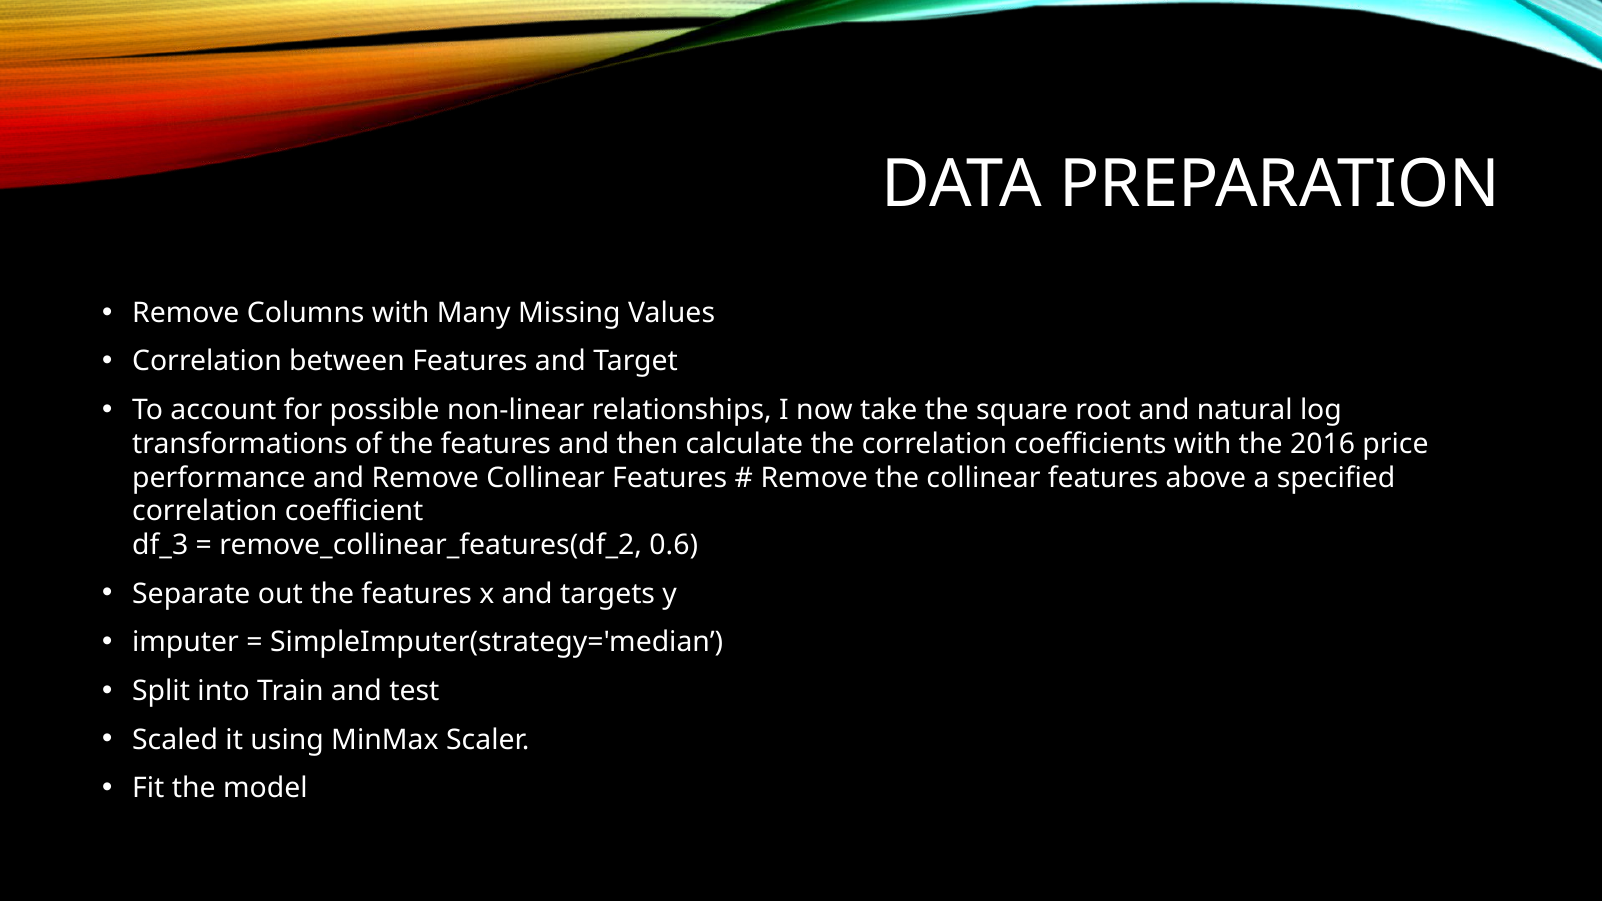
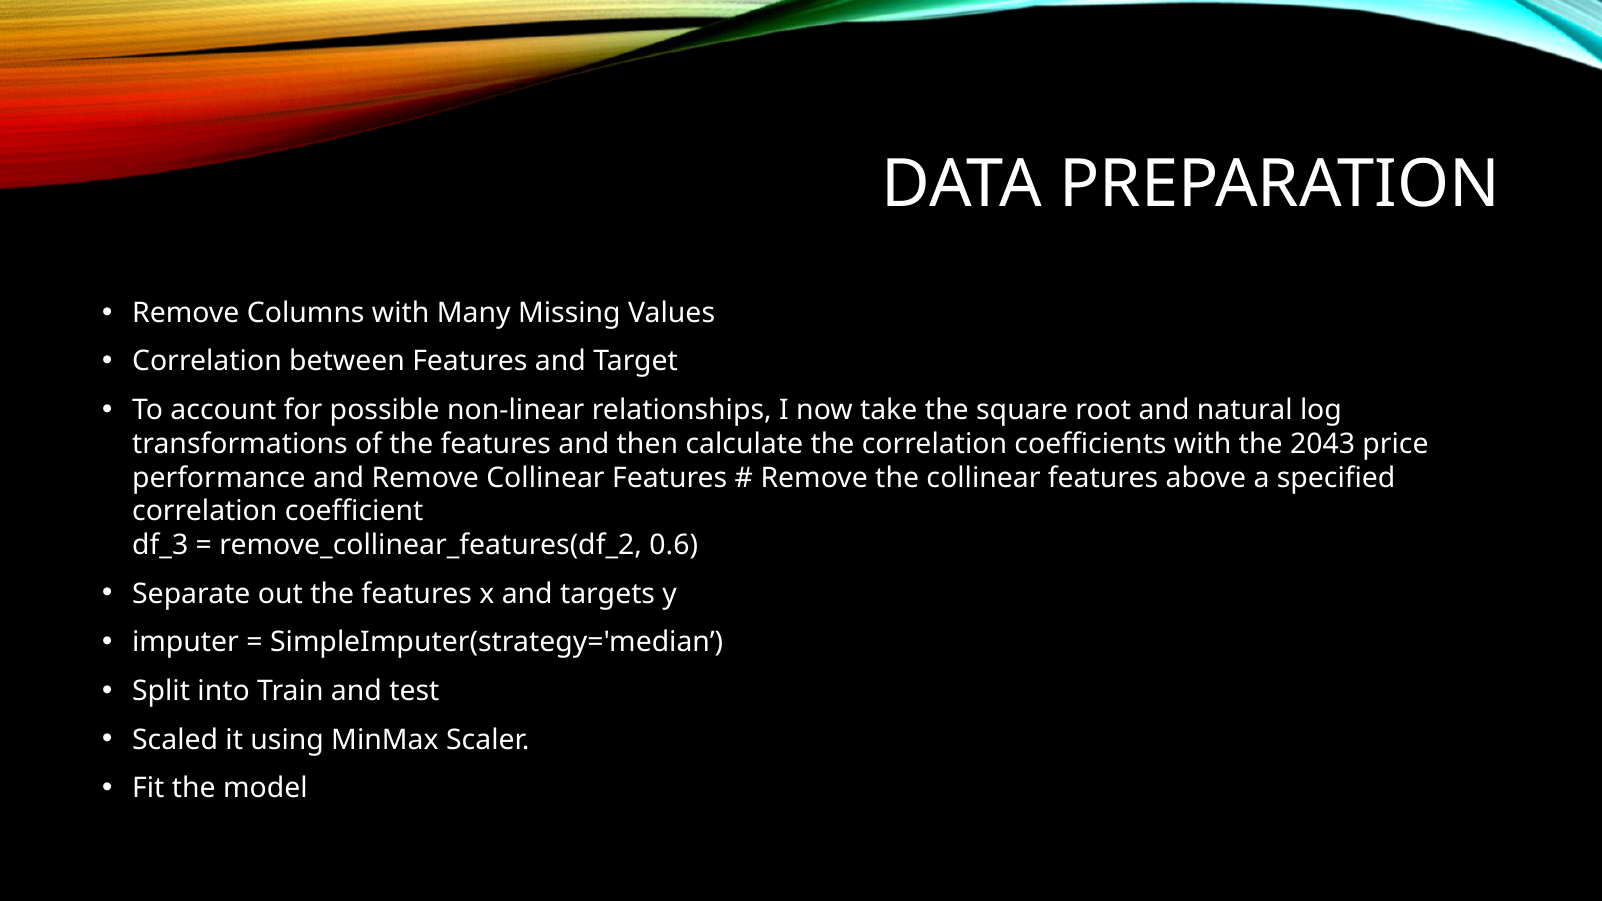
2016: 2016 -> 2043 (1323, 444)
